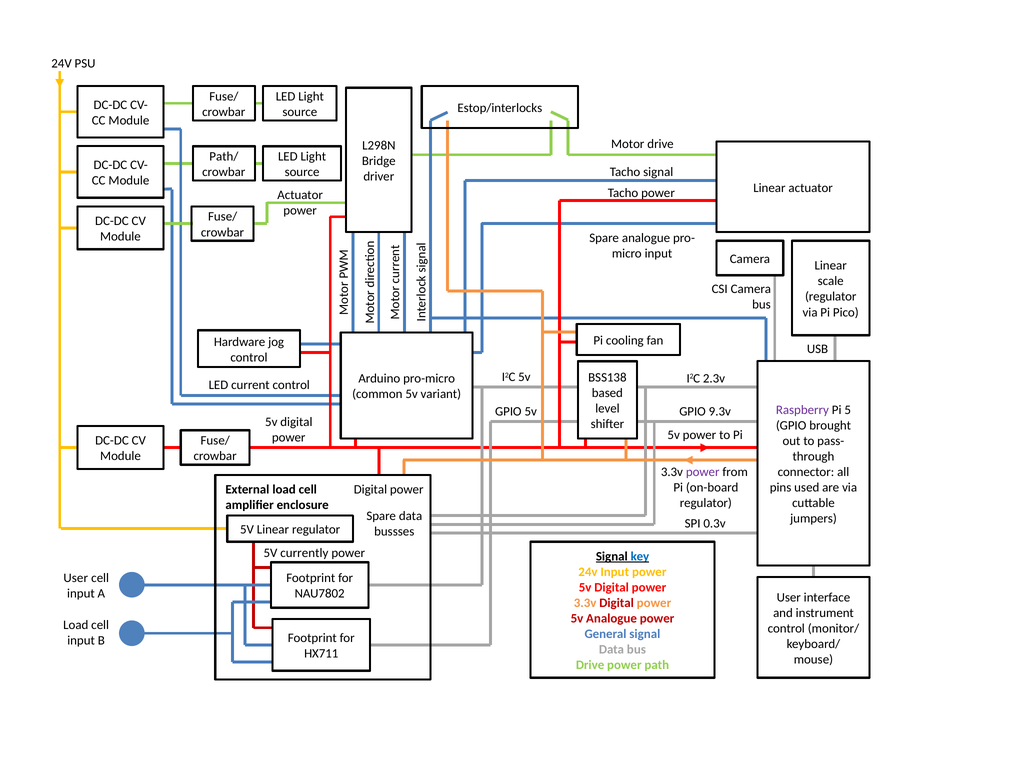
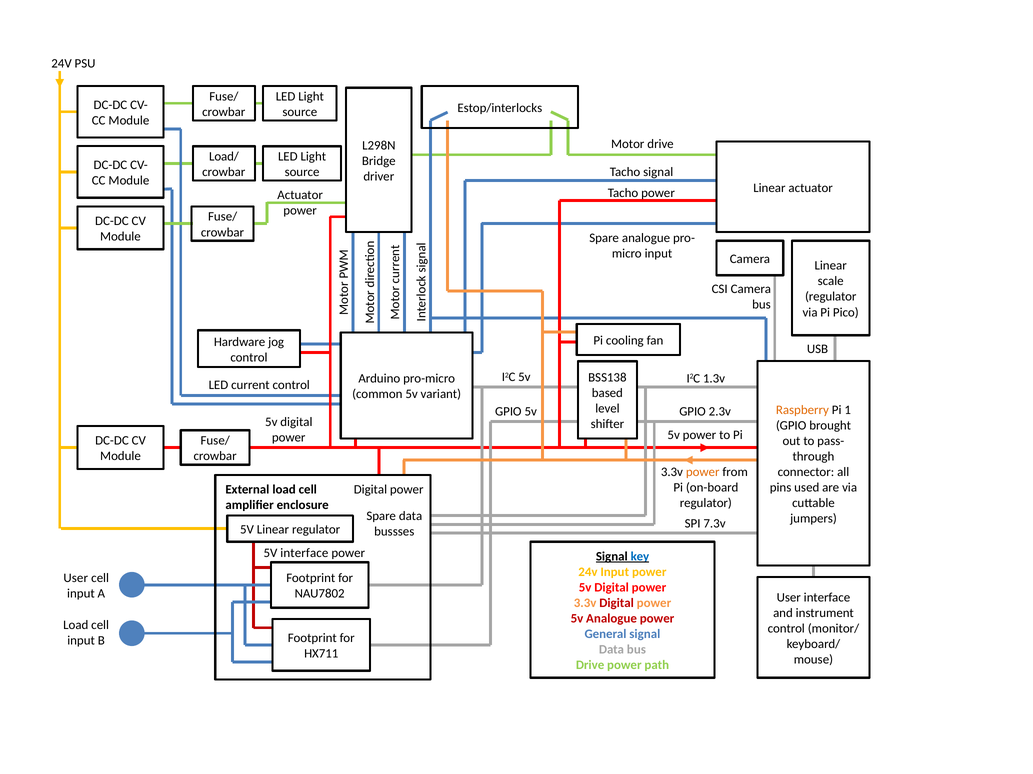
Path/: Path/ -> Load/ (224, 157)
2.3v: 2.3v -> 1.3v (714, 379)
Raspberry colour: purple -> orange (802, 410)
5: 5 -> 1 (848, 410)
9.3v: 9.3v -> 2.3v (720, 412)
power colour: purple -> orange (703, 472)
0.3v: 0.3v -> 7.3v (715, 524)
5V currently: currently -> interface (304, 553)
